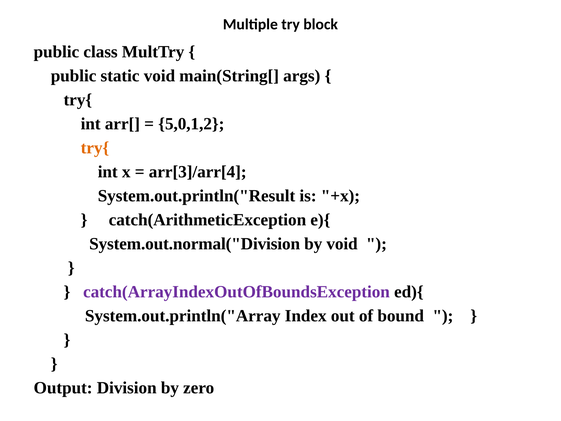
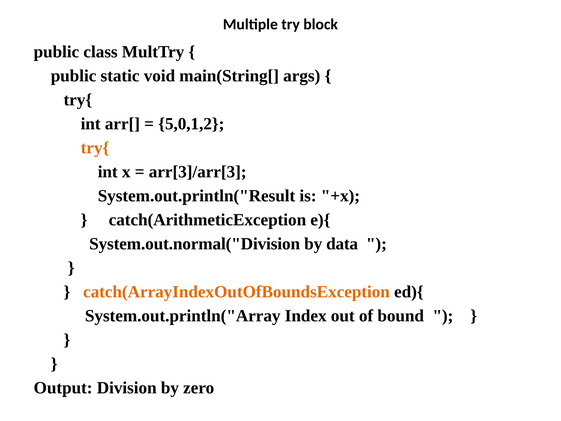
arr[3]/arr[4: arr[3]/arr[4 -> arr[3]/arr[3 (198, 172)
by void: void -> data (342, 244)
catch(ArrayIndexOutOfBoundsException colour: purple -> orange (236, 292)
